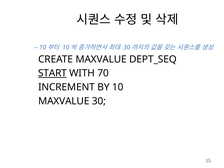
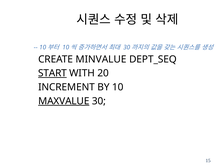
CREATE MAXVALUE: MAXVALUE -> MINVALUE (101, 59)
70: 70 -> 20 (103, 73)
MAXVALUE underline: none -> present (64, 101)
